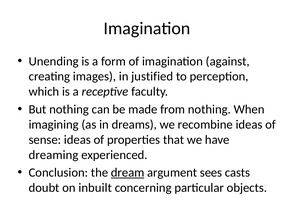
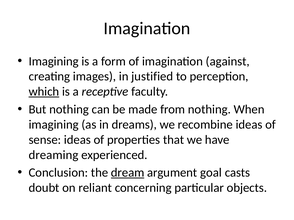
Unending: Unending -> Imagining (54, 61)
which underline: none -> present (44, 92)
sees: sees -> goal (211, 173)
inbuilt: inbuilt -> reliant (95, 188)
